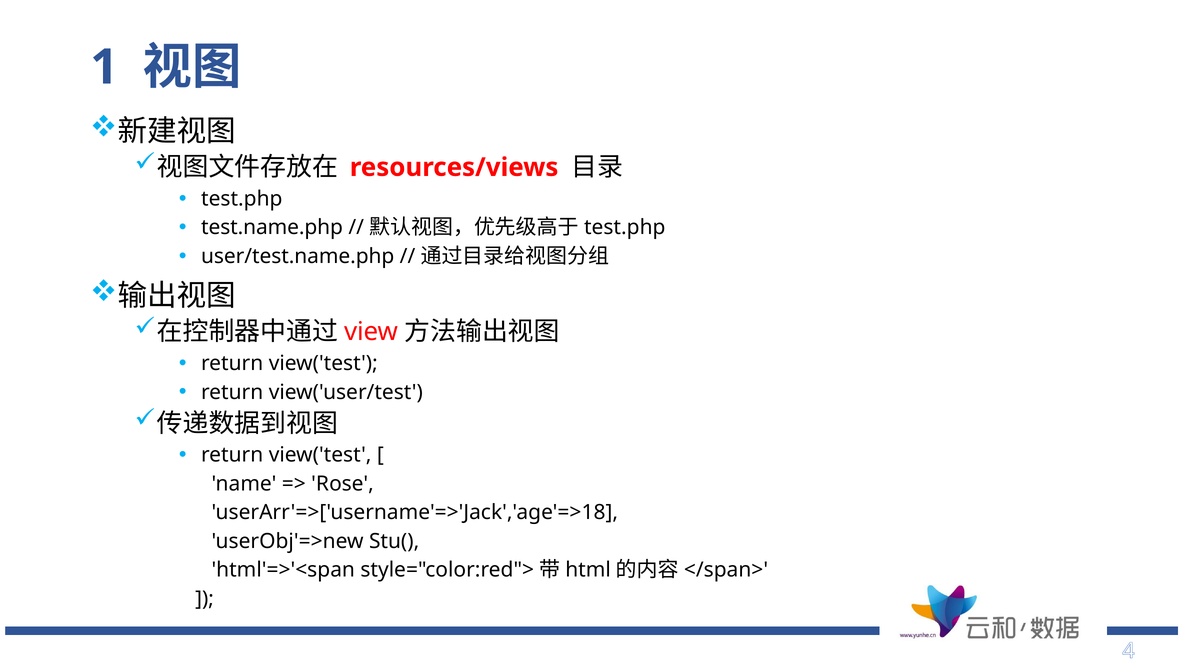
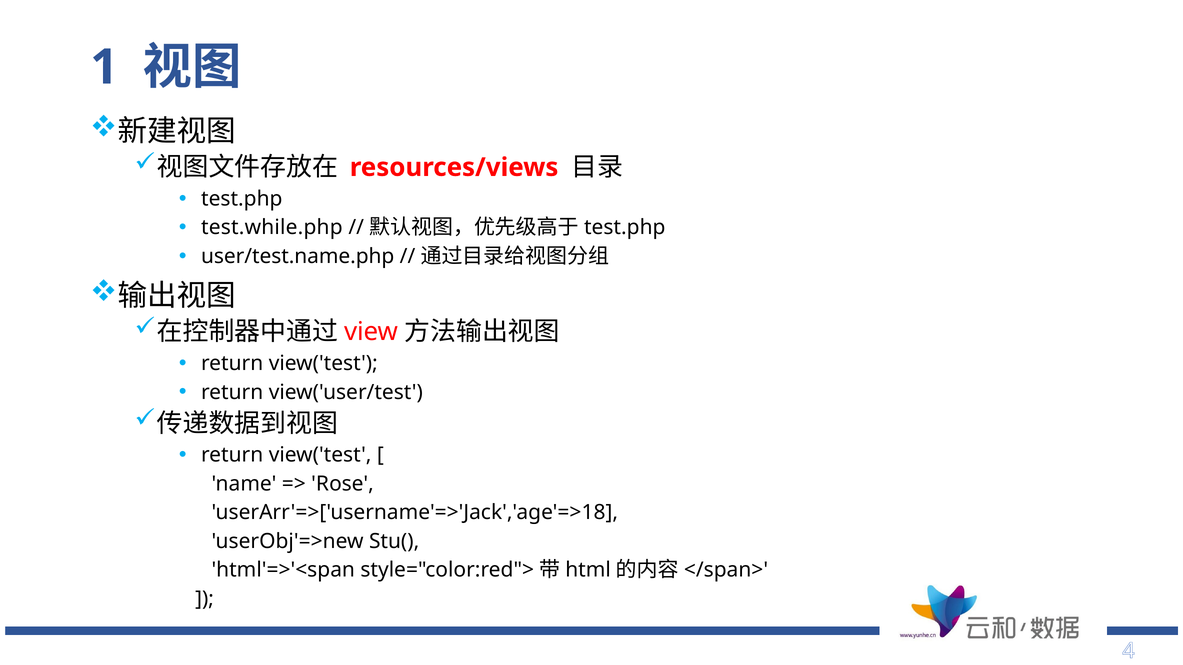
test.name.php: test.name.php -> test.while.php (272, 228)
